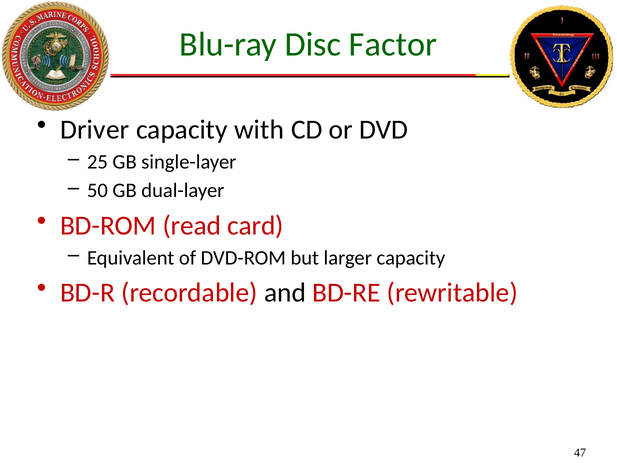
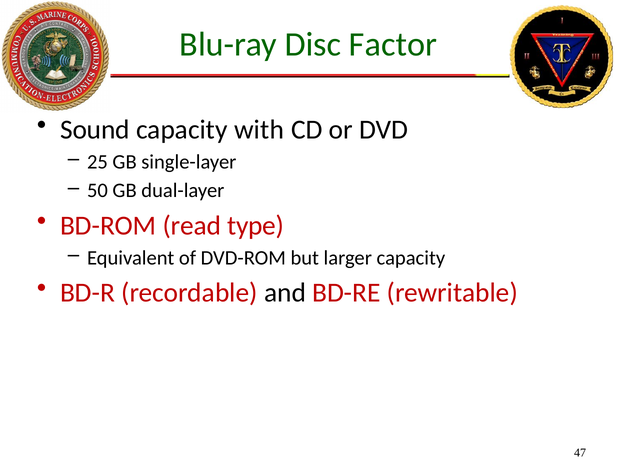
Driver: Driver -> Sound (95, 129)
card: card -> type (256, 225)
